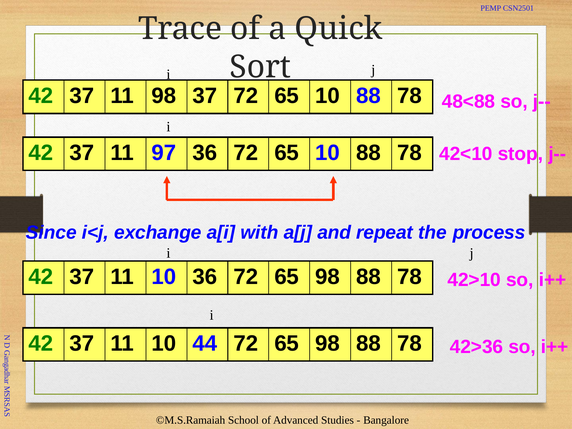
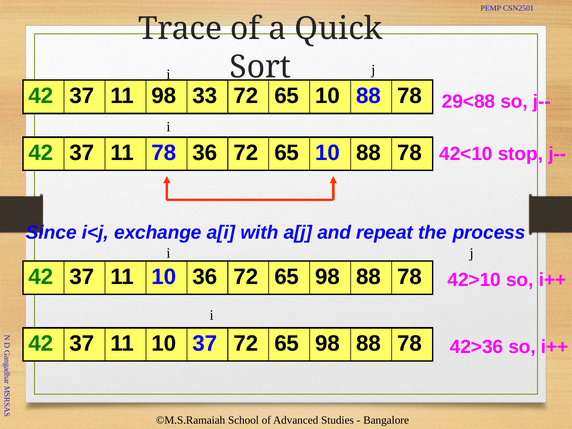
98 37: 37 -> 33 (205, 96)
48<88: 48<88 -> 29<88 (469, 101)
11 97: 97 -> 78 (164, 153)
10 44: 44 -> 37 (205, 344)
